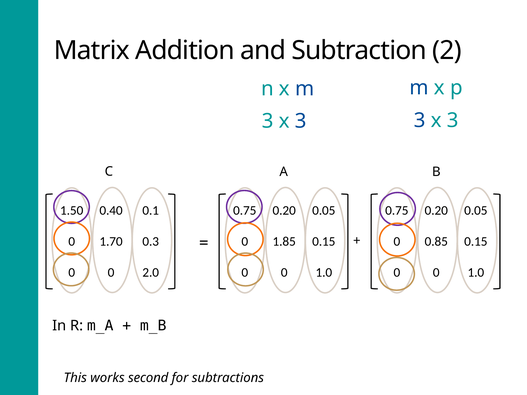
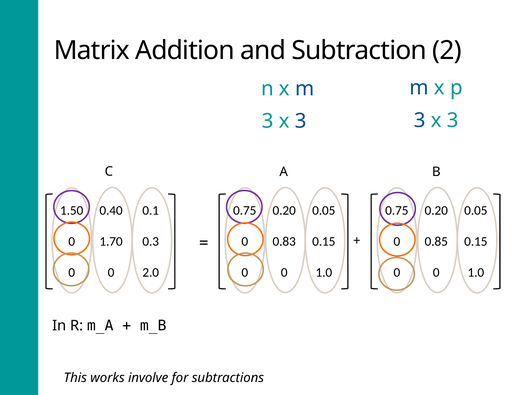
1.85: 1.85 -> 0.83 (284, 242)
second: second -> involve (148, 378)
